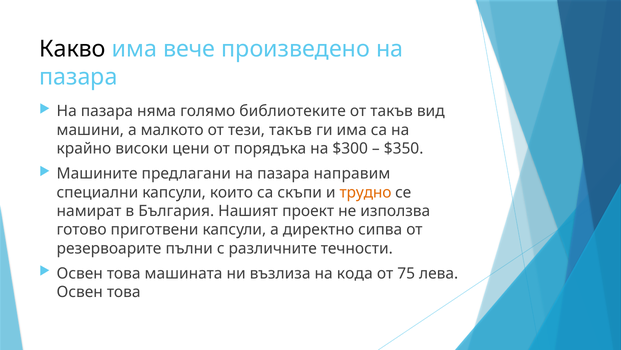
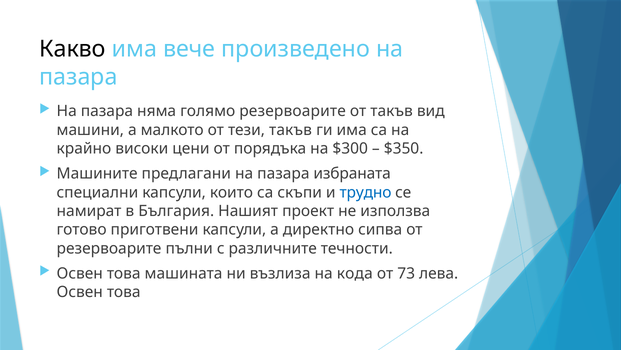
голямо библиотеките: библиотеките -> резервоарите (293, 111)
направим: направим -> избраната (352, 173)
трудно colour: orange -> blue (366, 192)
75: 75 -> 73 (406, 273)
